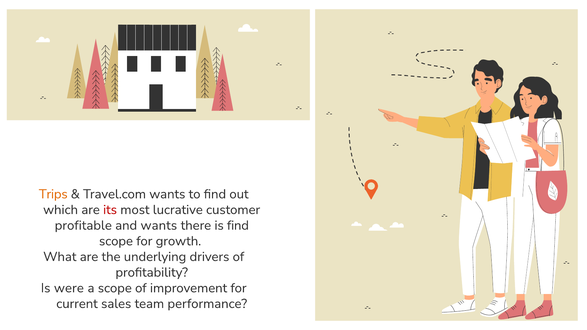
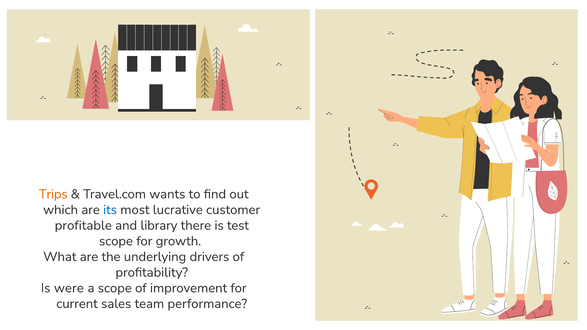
its colour: red -> blue (110, 210)
and wants: wants -> library (159, 225)
is find: find -> test (238, 225)
